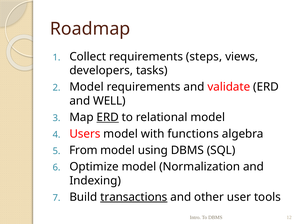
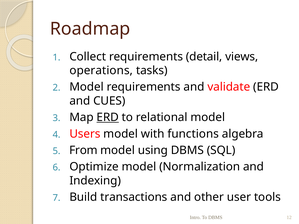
steps: steps -> detail (204, 57)
developers: developers -> operations (101, 71)
WELL: WELL -> CUES (109, 101)
transactions underline: present -> none (134, 197)
